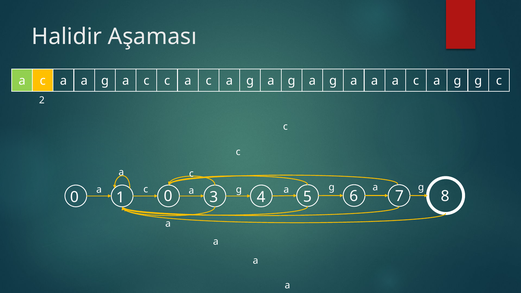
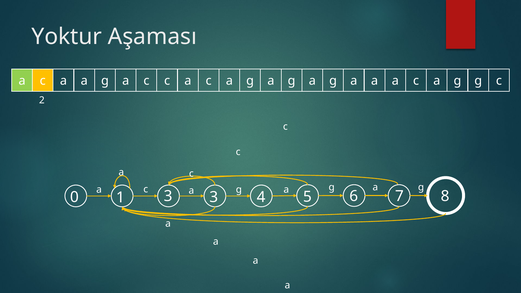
Halidir: Halidir -> Yoktur (67, 37)
1 0: 0 -> 3 (168, 196)
